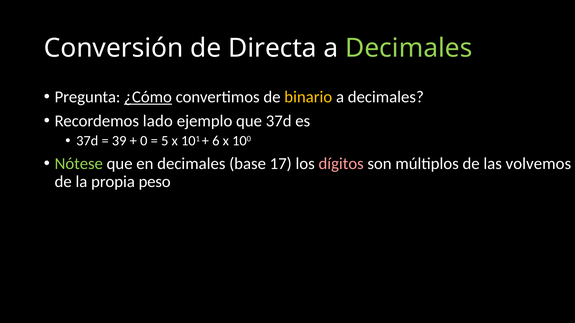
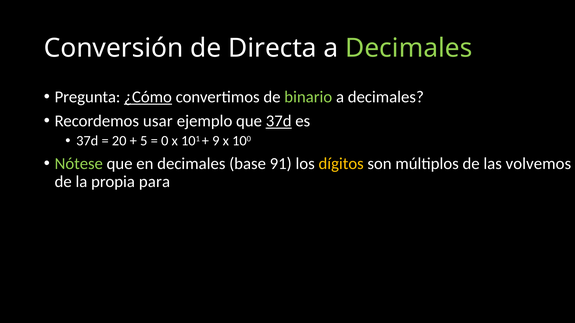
binario colour: yellow -> light green (308, 97)
lado: lado -> usar (158, 121)
37d underline: none -> present (279, 121)
39: 39 -> 20 (119, 141)
0: 0 -> 5 (144, 141)
5: 5 -> 0 (165, 141)
6: 6 -> 9 (216, 141)
17: 17 -> 91 (281, 164)
dígitos colour: pink -> yellow (341, 164)
peso: peso -> para (154, 182)
